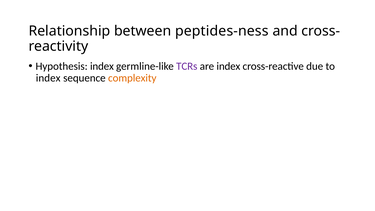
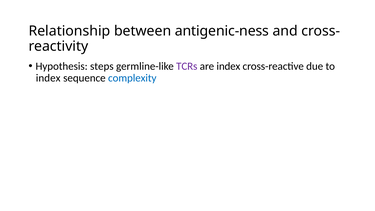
peptides-ness: peptides-ness -> antigenic-ness (222, 31)
Hypothesis index: index -> steps (102, 66)
complexity colour: orange -> blue (132, 78)
